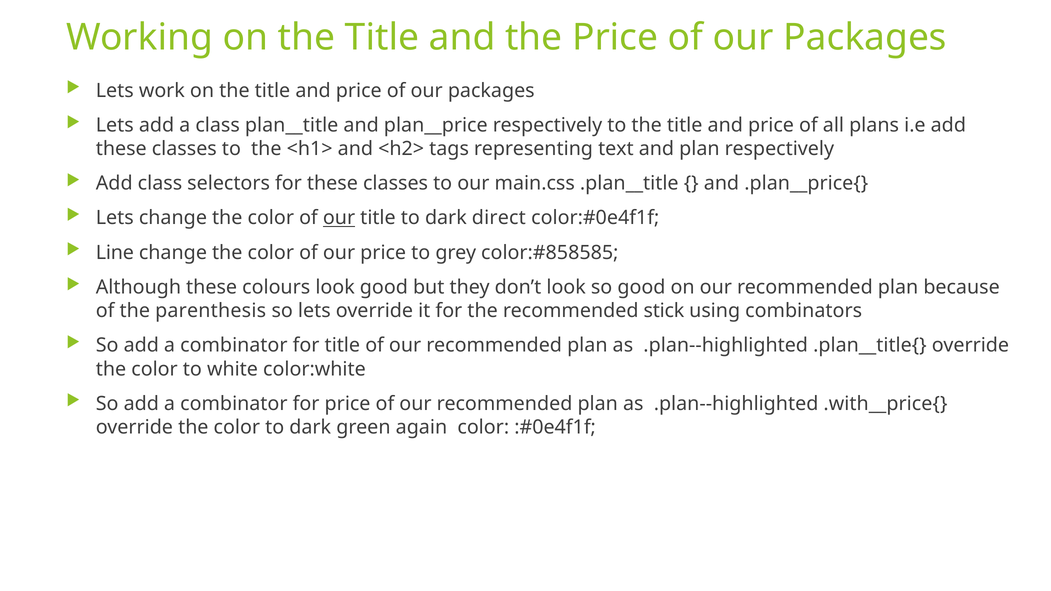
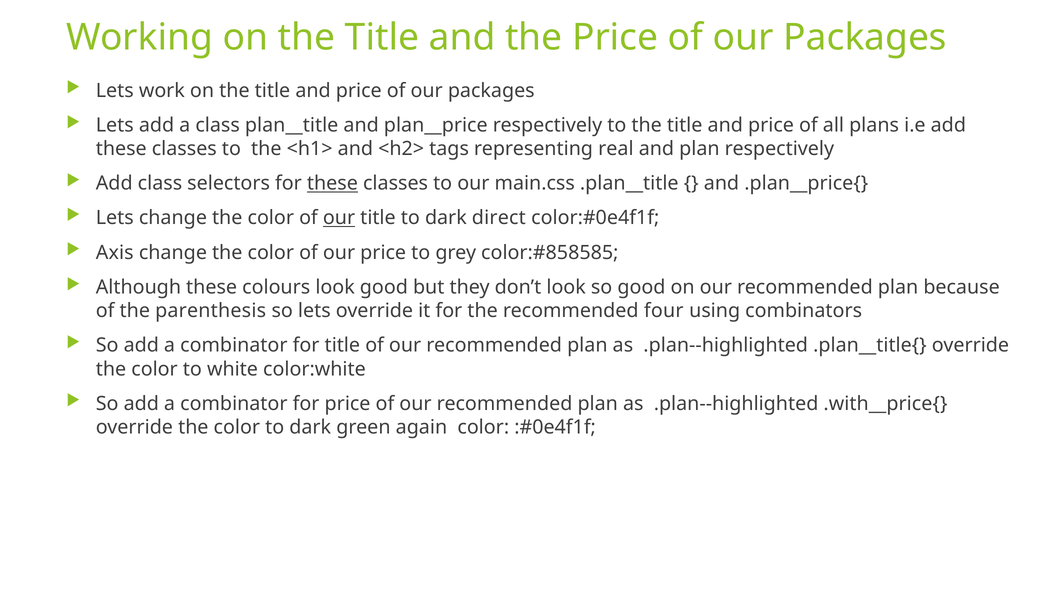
text: text -> real (616, 149)
these underline: none -> present (332, 183)
Line: Line -> Axis (115, 253)
stick: stick -> four (664, 311)
